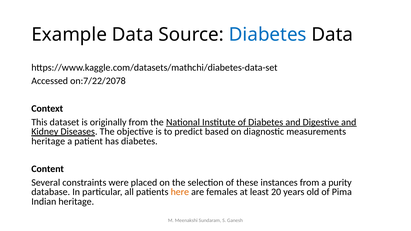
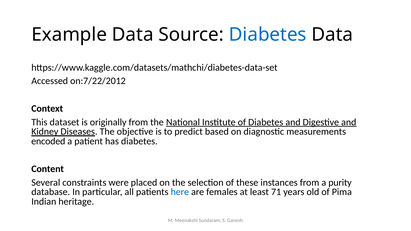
on:7/22/2078: on:7/22/2078 -> on:7/22/2012 (98, 81)
heritage: heritage -> encoded (48, 141)
here colour: orange -> blue (180, 192)
20: 20 -> 71 (276, 192)
